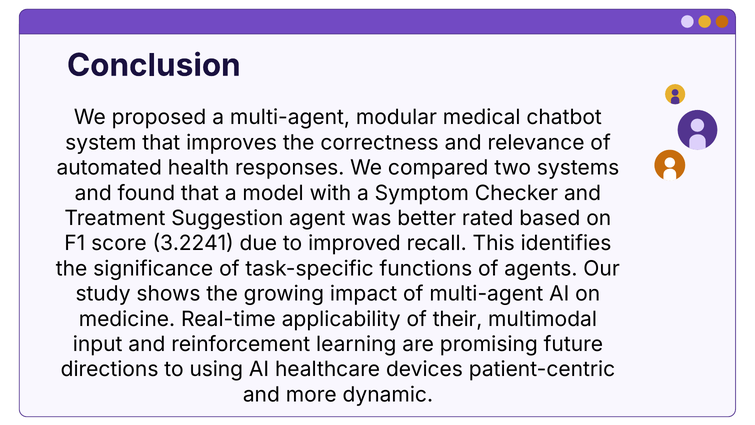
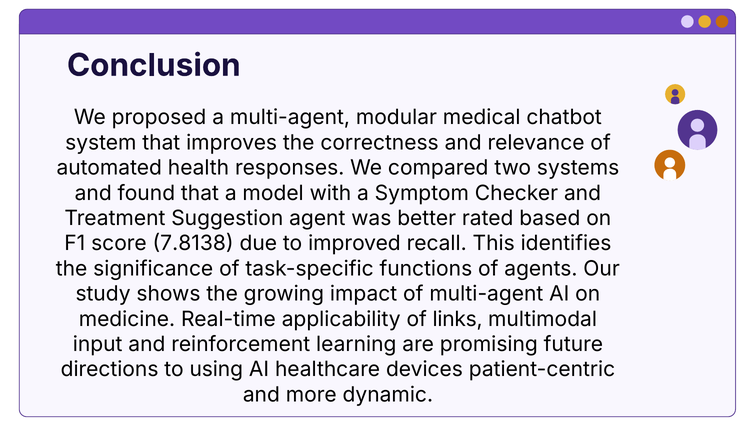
3.2241: 3.2241 -> 7.8138 (193, 243)
their: their -> links (458, 319)
